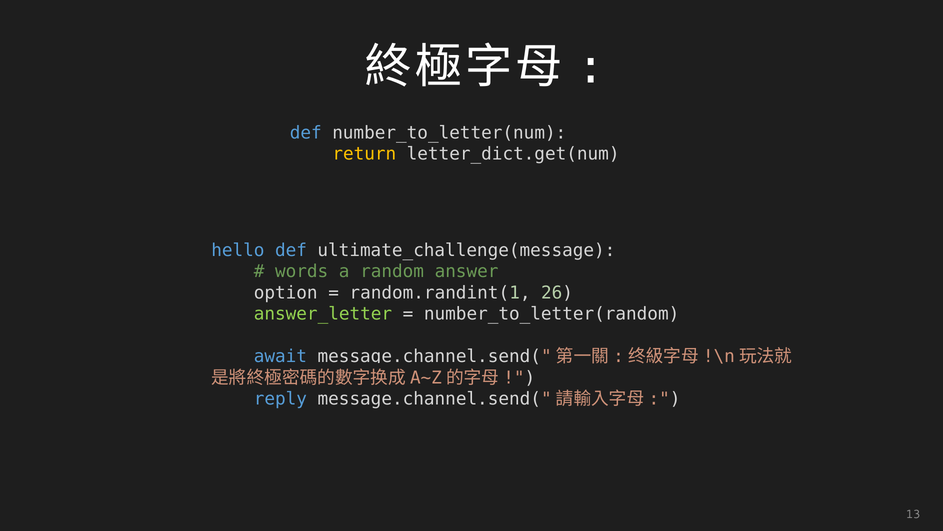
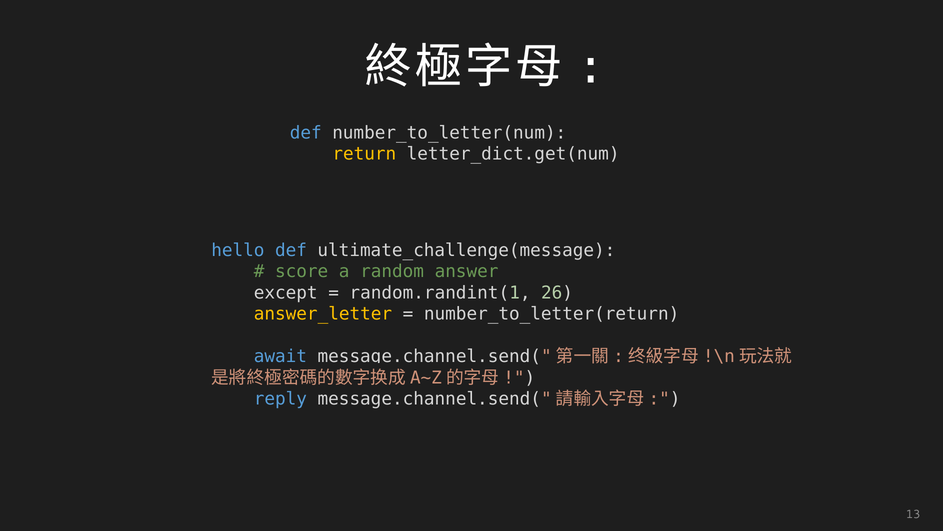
words: words -> score (302, 271)
option: option -> except (286, 292)
answer_letter colour: light green -> yellow (323, 314)
number_to_letter(random: number_to_letter(random -> number_to_letter(return (552, 314)
